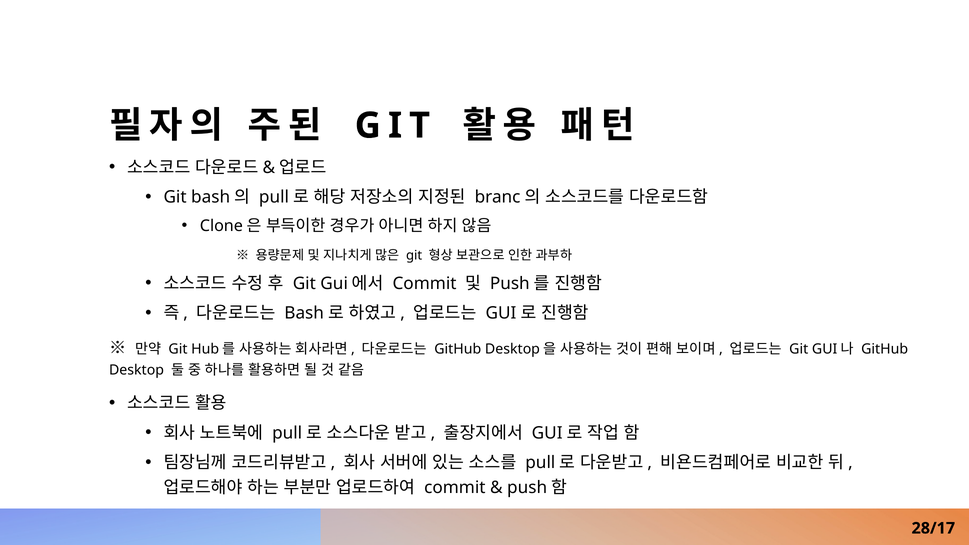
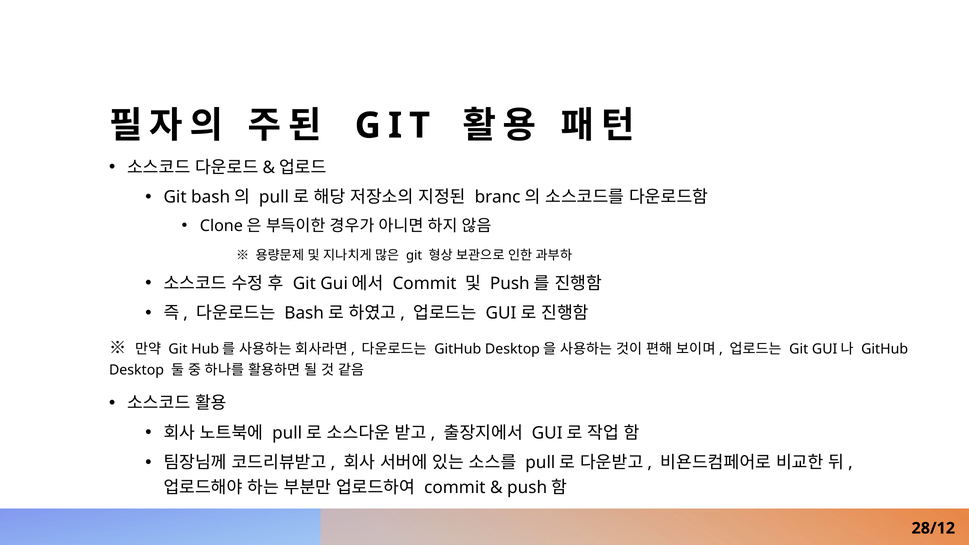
28/17: 28/17 -> 28/12 (933, 528)
